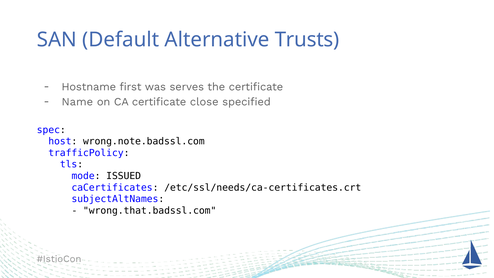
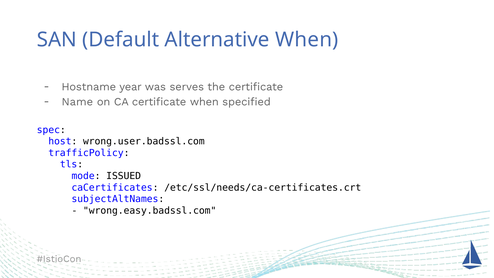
Alternative Trusts: Trusts -> When (307, 40)
first: first -> year (131, 87)
certificate close: close -> when (204, 102)
wrong.note.badssl.com: wrong.note.badssl.com -> wrong.user.badssl.com (144, 141)
wrong.that.badssl.com: wrong.that.badssl.com -> wrong.easy.badssl.com (150, 211)
